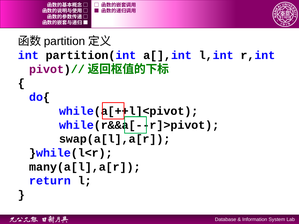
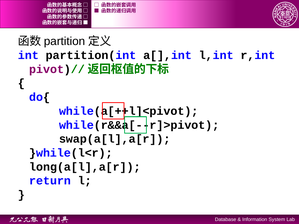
many(a[l],a[r: many(a[l],a[r -> long(a[l],a[r (85, 167)
